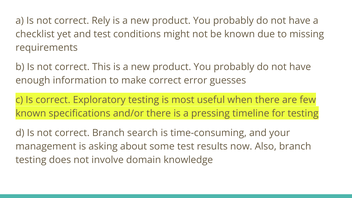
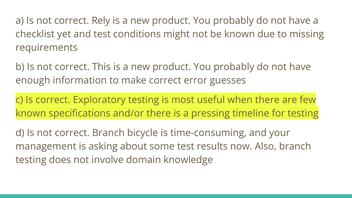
search: search -> bicycle (143, 133)
